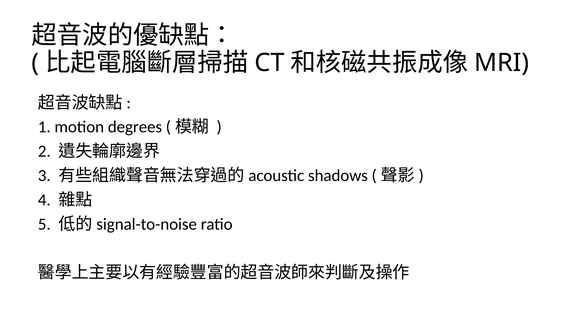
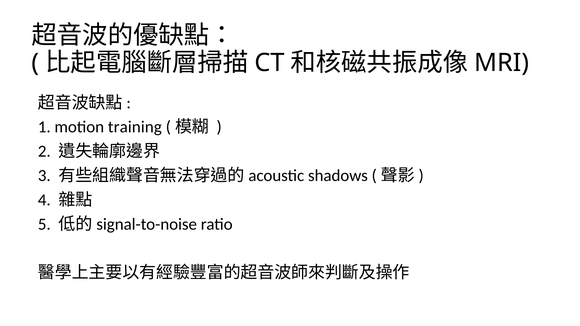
degrees: degrees -> training (135, 127)
